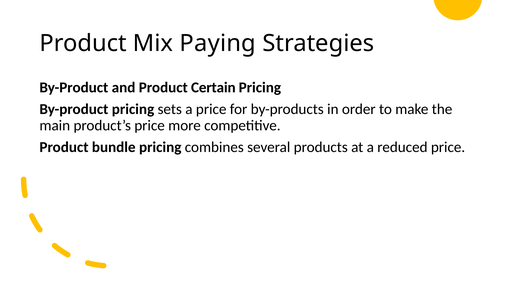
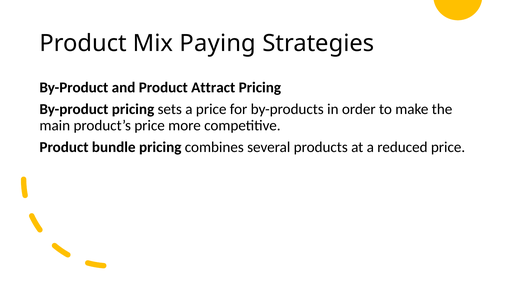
Certain: Certain -> Attract (213, 88)
